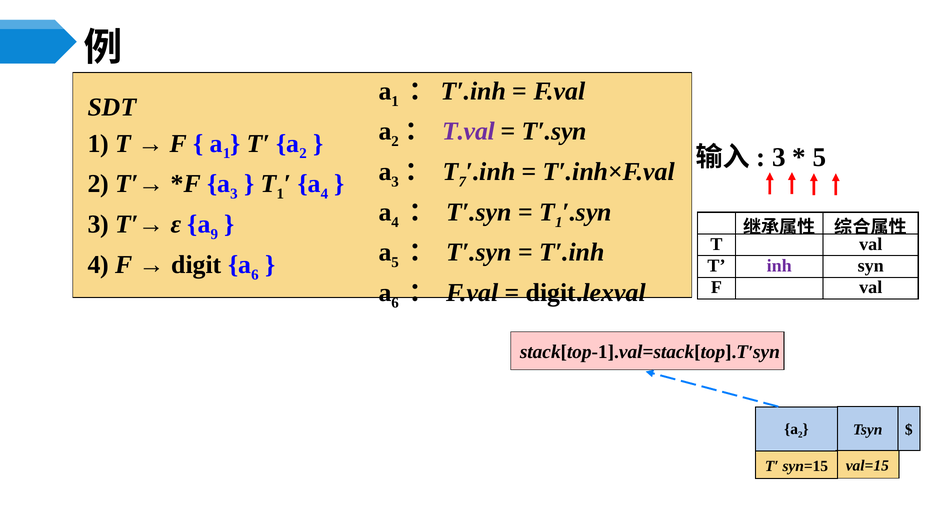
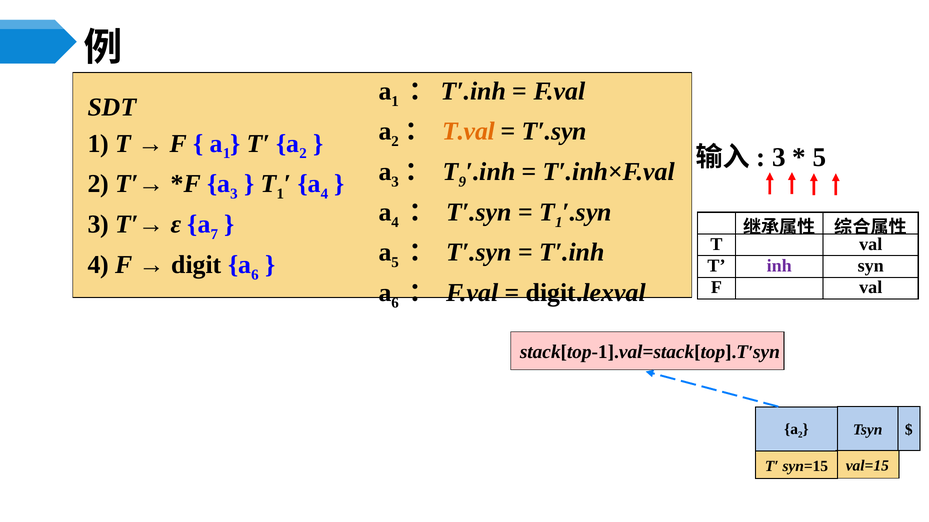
T.val colour: purple -> orange (469, 132)
7: 7 -> 9 (462, 182)
9: 9 -> 7 (214, 235)
